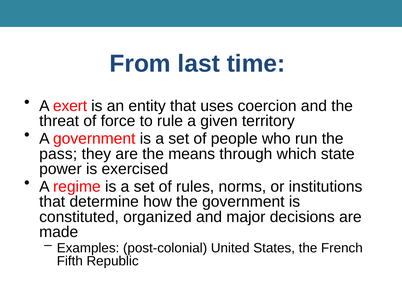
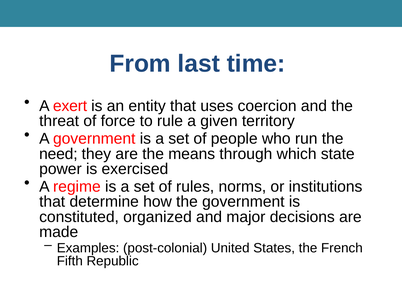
pass: pass -> need (58, 154)
